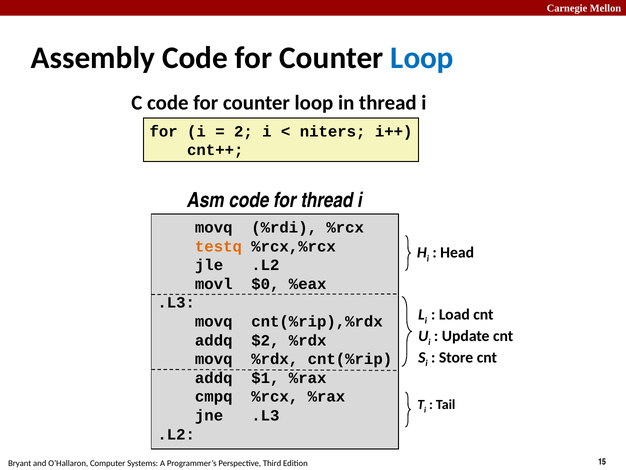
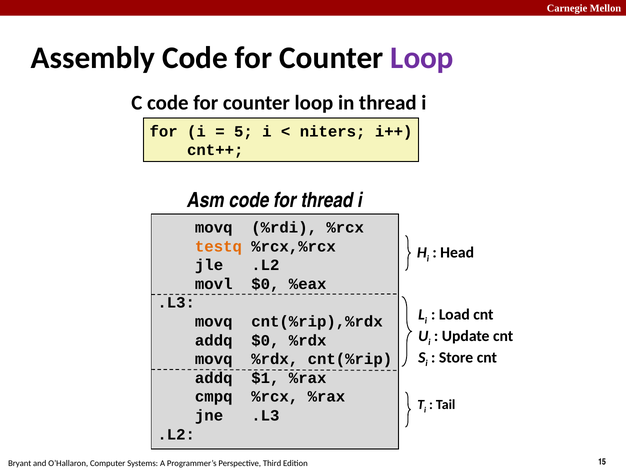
Loop colour: blue -> purple (422, 58)
2: 2 -> 5 (243, 131)
addq $2: $2 -> $0 (265, 340)
